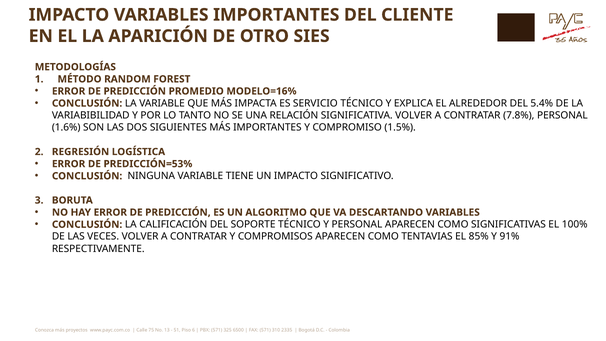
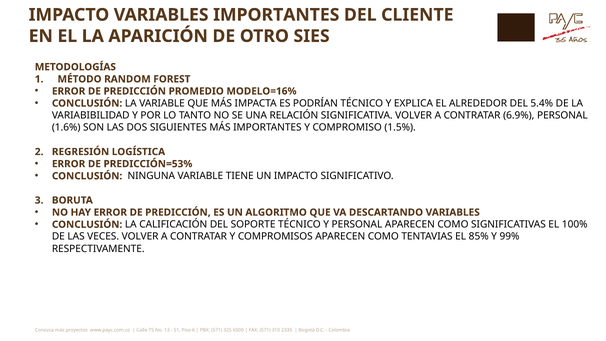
SERVICIO: SERVICIO -> PODRÍAN (315, 103)
7.8%: 7.8% -> 6.9% (519, 115)
91%: 91% -> 99% (509, 237)
